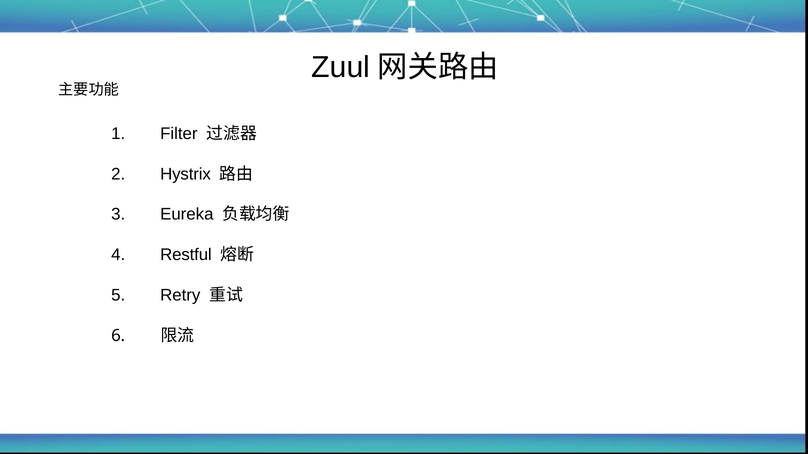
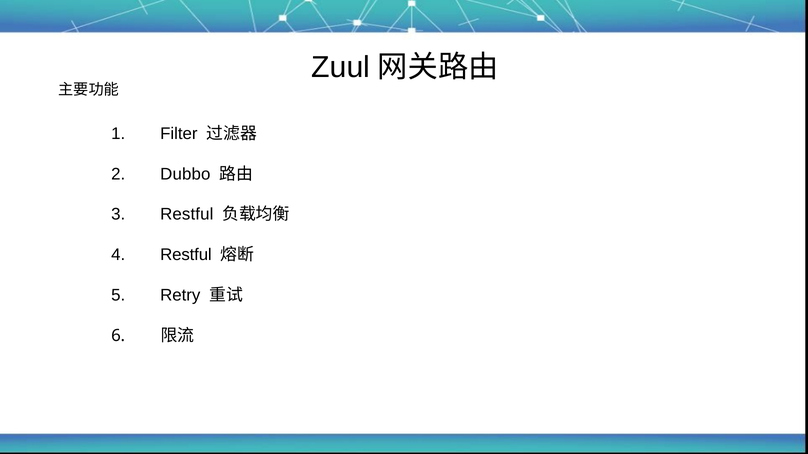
Hystrix: Hystrix -> Dubbo (185, 174)
Eureka: Eureka -> Restful (187, 215)
